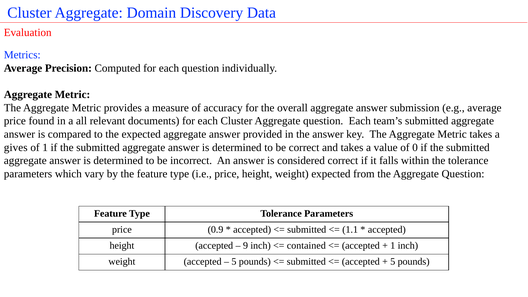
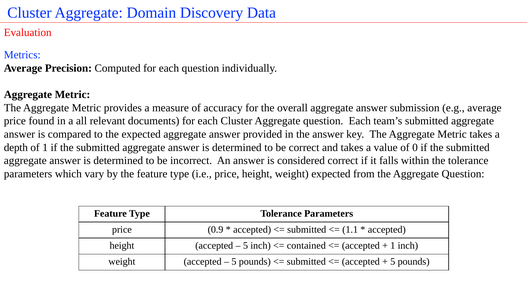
gives: gives -> depth (16, 147)
9: 9 -> 5 (245, 246)
